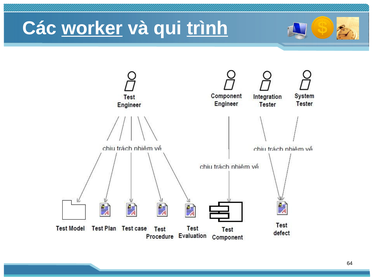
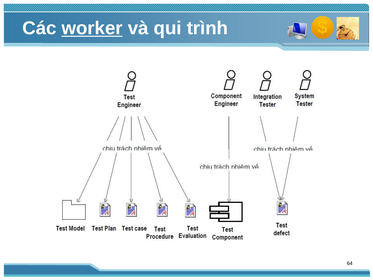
trình underline: present -> none (207, 28)
